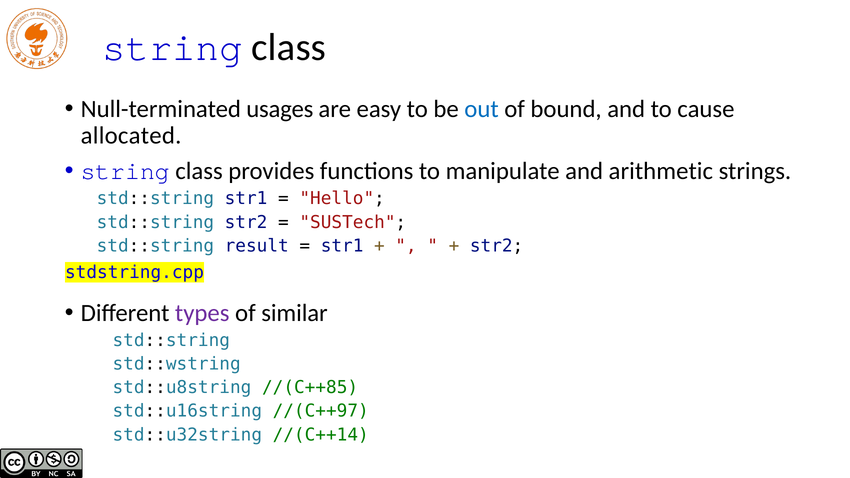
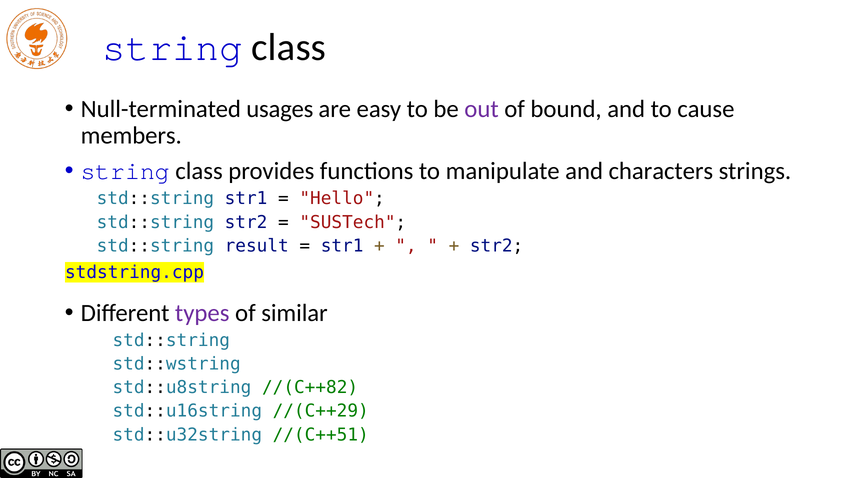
out colour: blue -> purple (482, 109)
allocated: allocated -> members (131, 136)
arithmetic: arithmetic -> characters (661, 171)
//(C++85: //(C++85 -> //(C++82 (310, 388)
//(C++97: //(C++97 -> //(C++29 (321, 411)
//(C++14: //(C++14 -> //(C++51 (321, 435)
